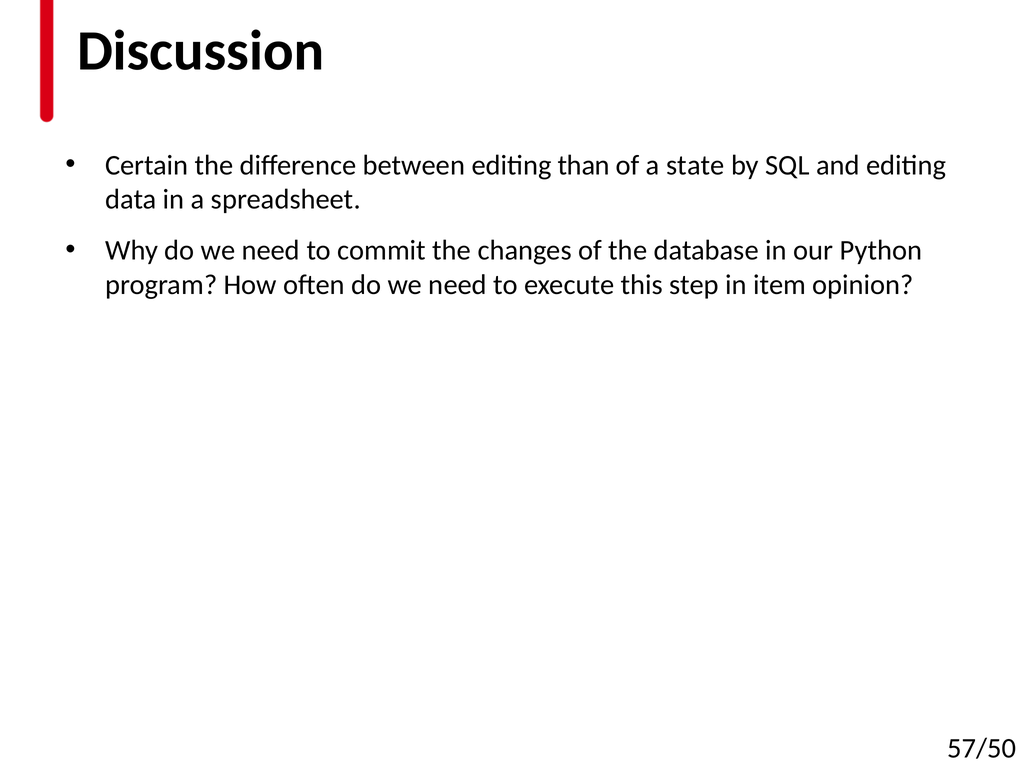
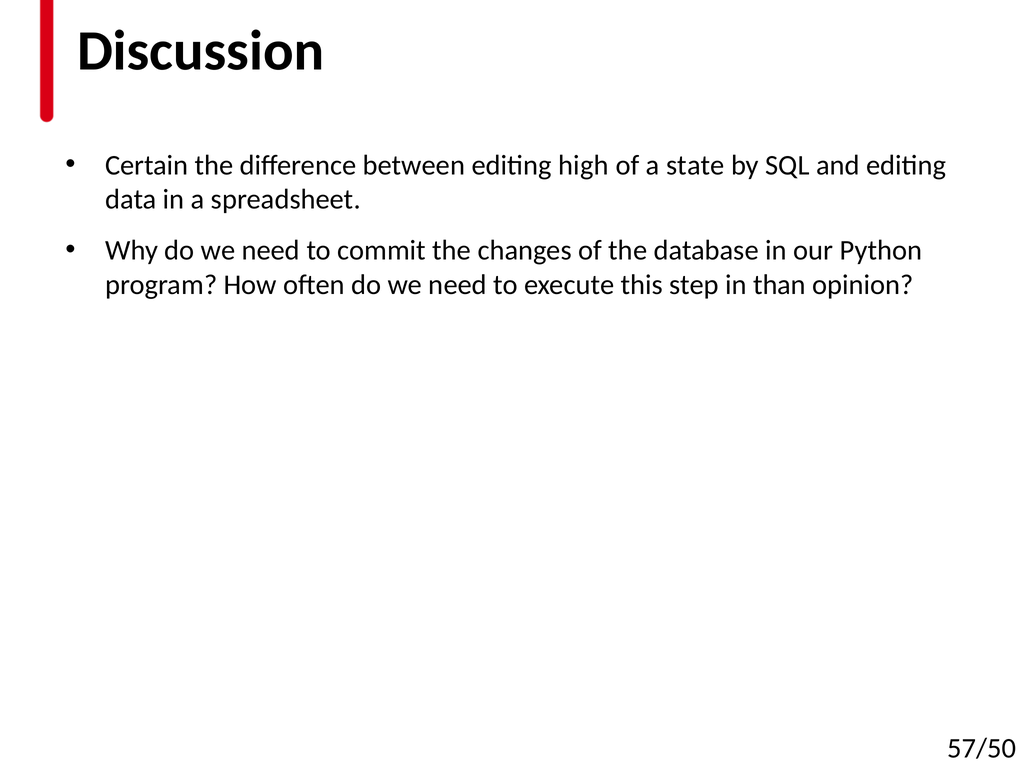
than: than -> high (583, 165)
item: item -> than (780, 285)
